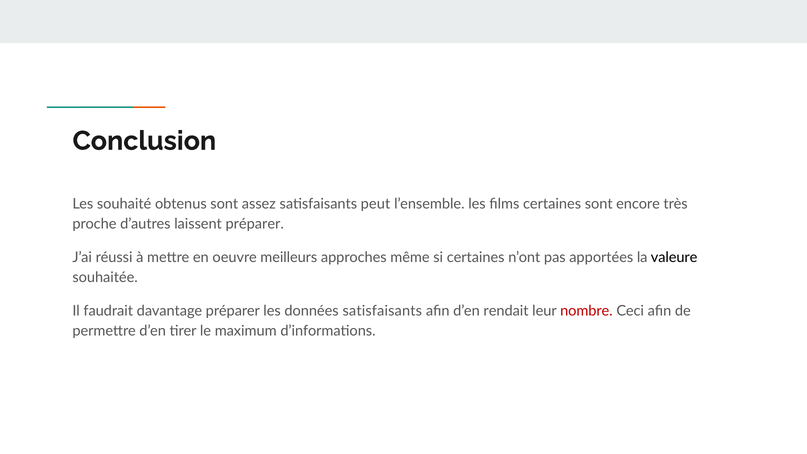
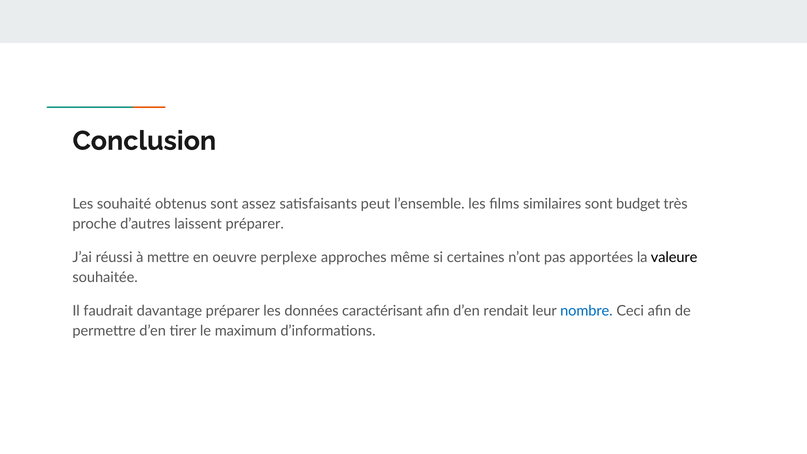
films certaines: certaines -> similaires (552, 204)
encore: encore -> budget (638, 204)
meilleurs: meilleurs -> perplexe (289, 257)
données satisfaisants: satisfaisants -> caractérisant (382, 311)
nombre colour: red -> blue (586, 311)
